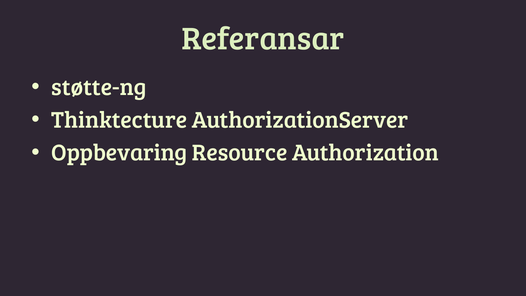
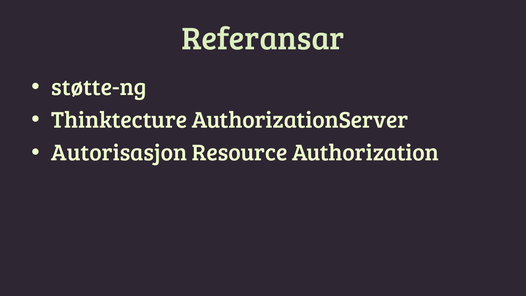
Oppbevaring: Oppbevaring -> Autorisasjon (119, 153)
